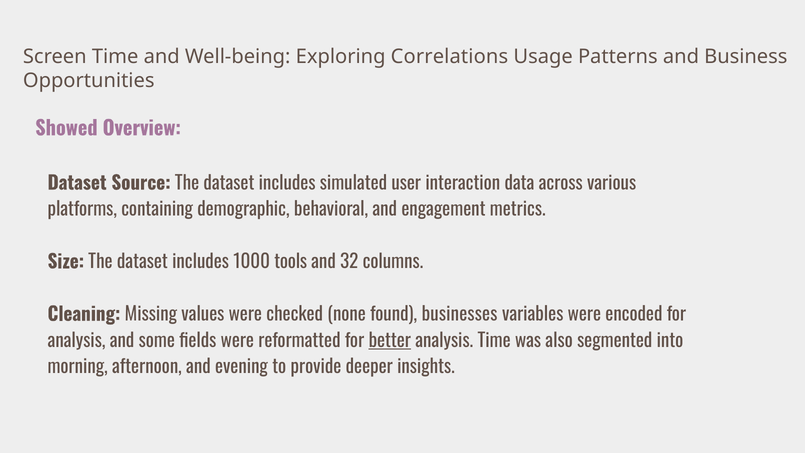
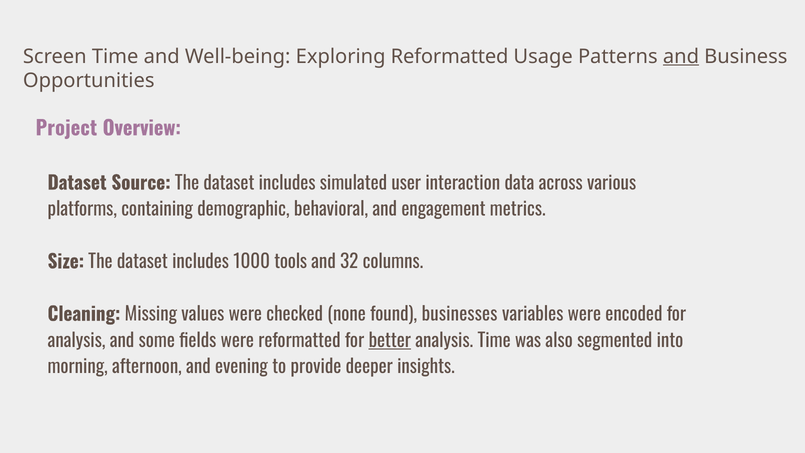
Exploring Correlations: Correlations -> Reformatted (450, 56)
and underline: none -> present (681, 56)
Showed: Showed -> Project (66, 129)
